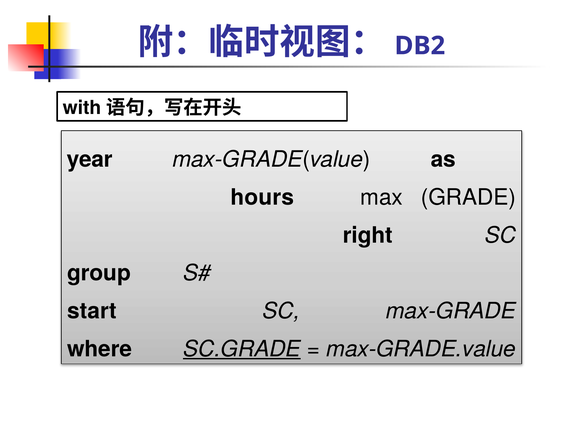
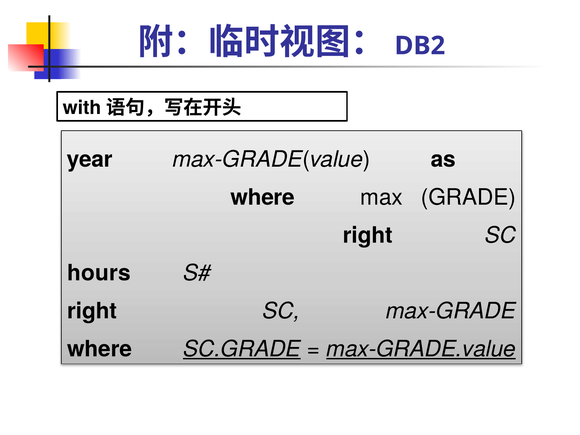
hours: hours -> where (263, 197)
group: group -> hours (99, 273)
start: start -> right (92, 311)
max-GRADE.value underline: none -> present (421, 349)
